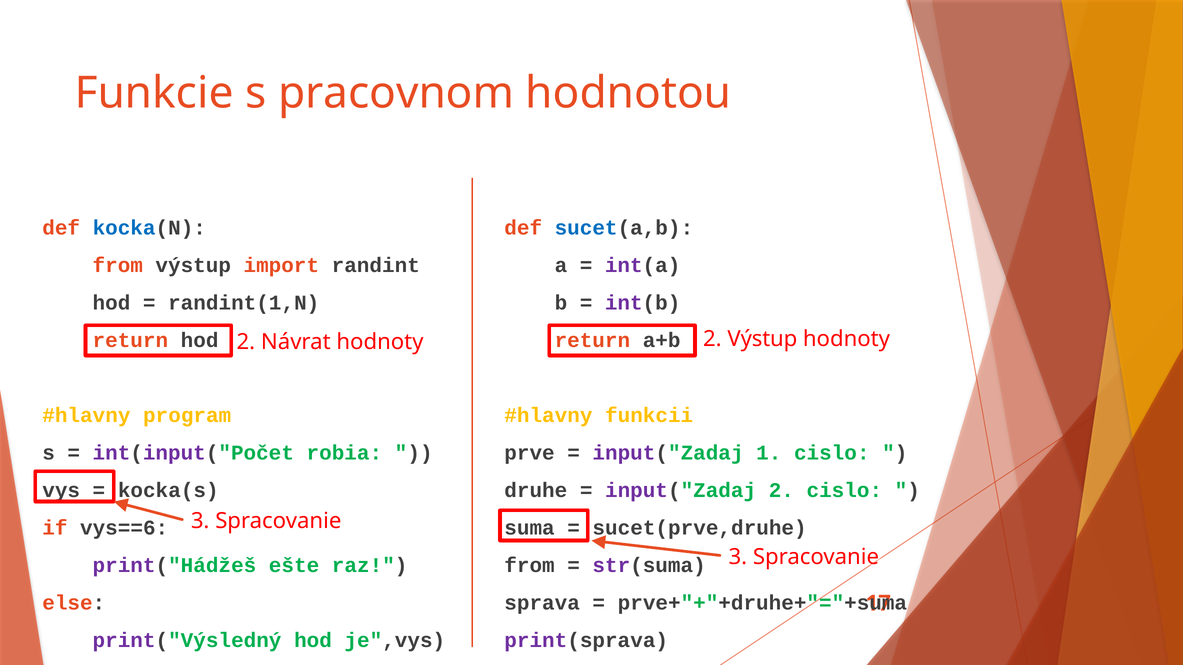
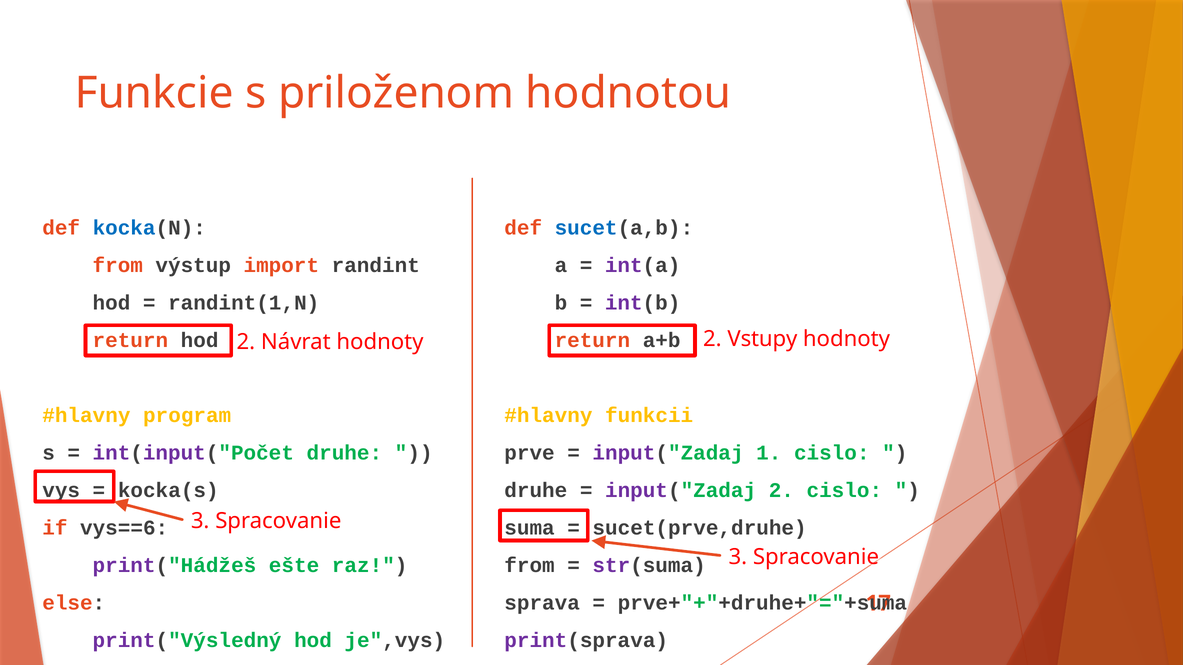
pracovnom: pracovnom -> priloženom (396, 93)
2 Výstup: Výstup -> Vstupy (762, 339)
int(input("Počet robia: robia -> druhe (344, 453)
